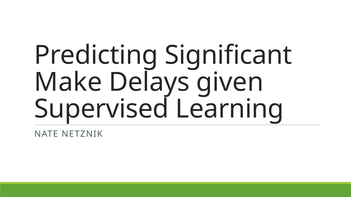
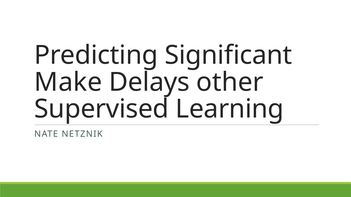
given: given -> other (230, 82)
